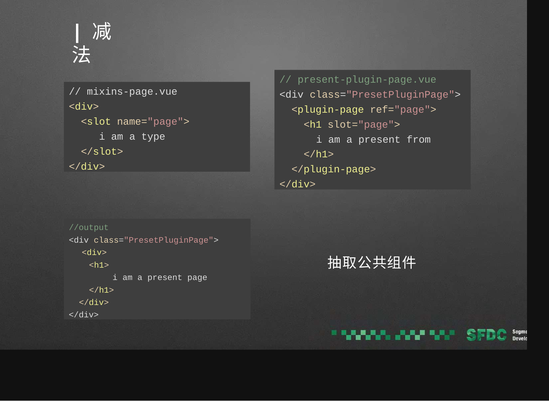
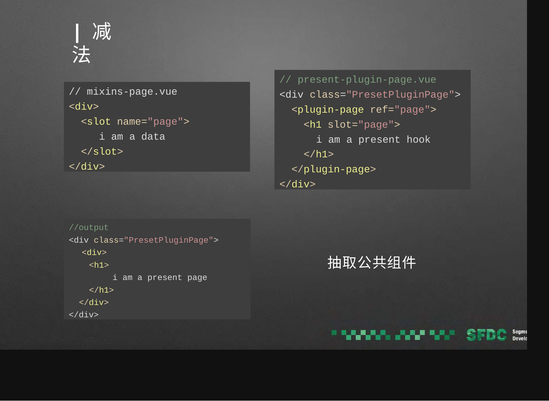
type: type -> data (153, 136)
from: from -> hook (419, 139)
